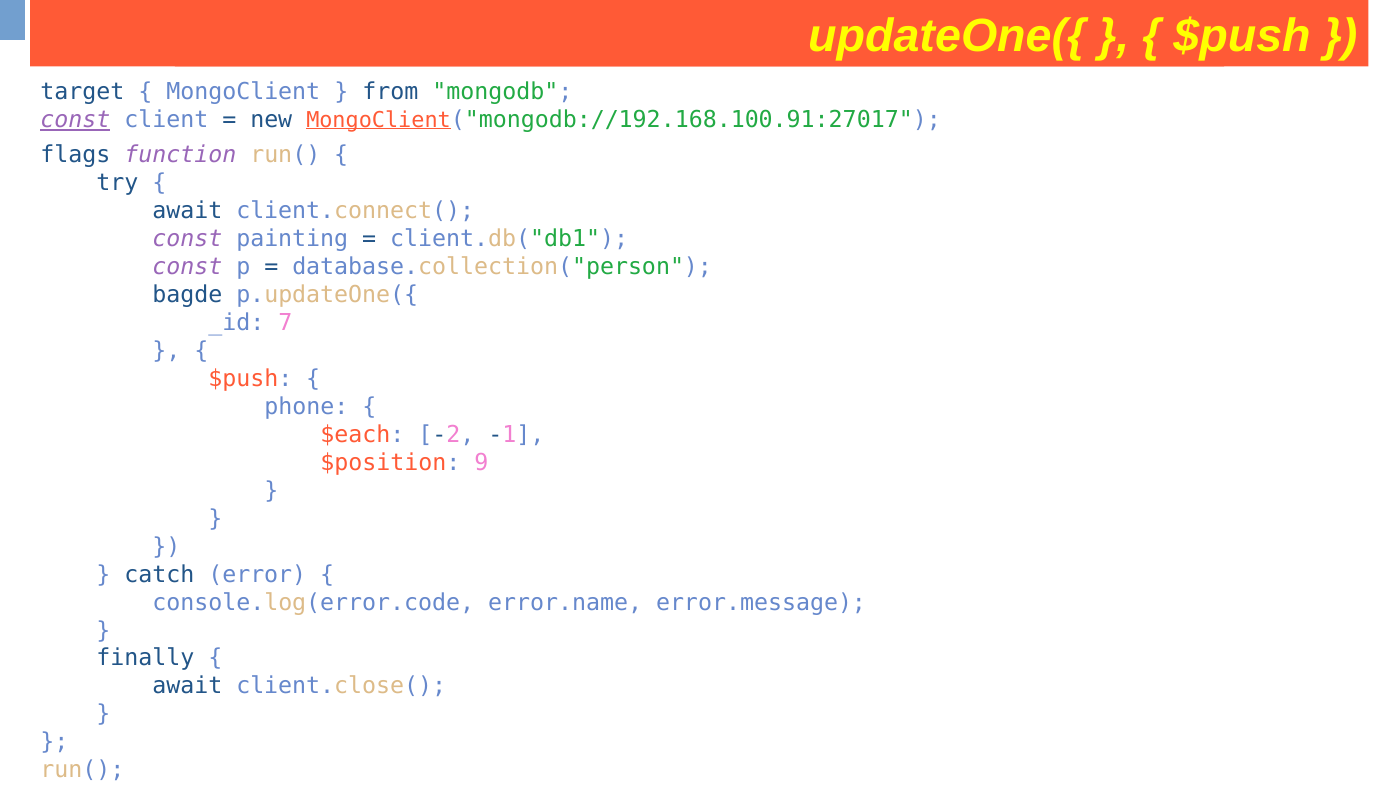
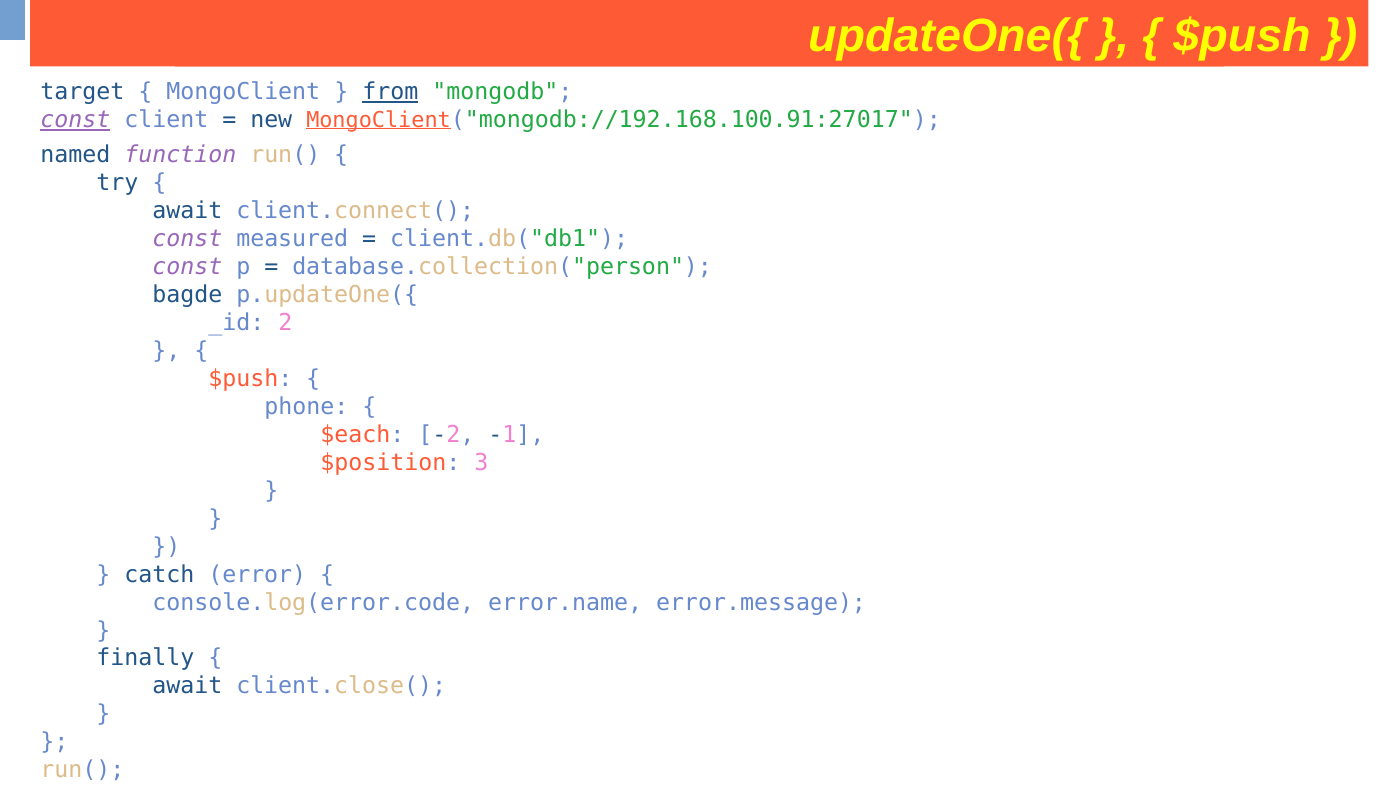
from underline: none -> present (390, 92)
flags: flags -> named (75, 155)
painting: painting -> measured (292, 239)
7: 7 -> 2 (285, 323)
9: 9 -> 3 (481, 462)
